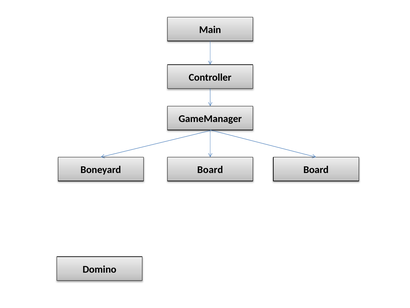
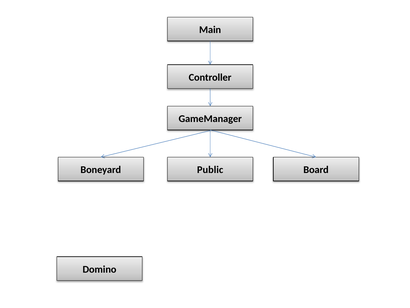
Board: Board -> Public (210, 170)
